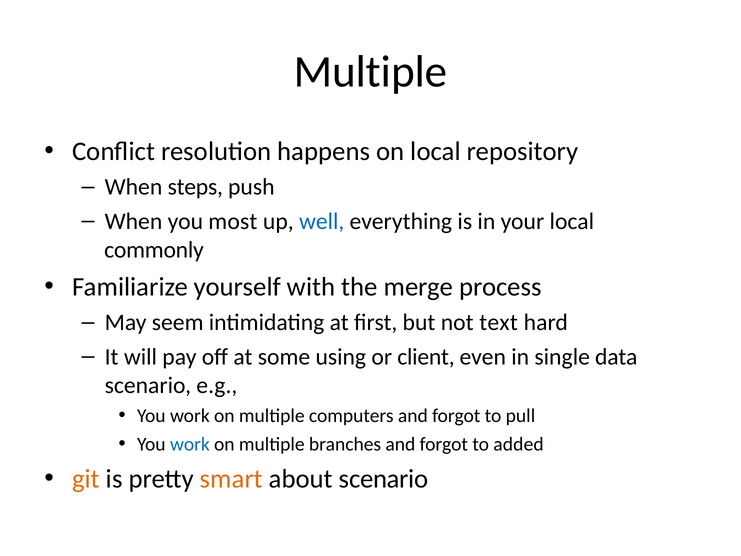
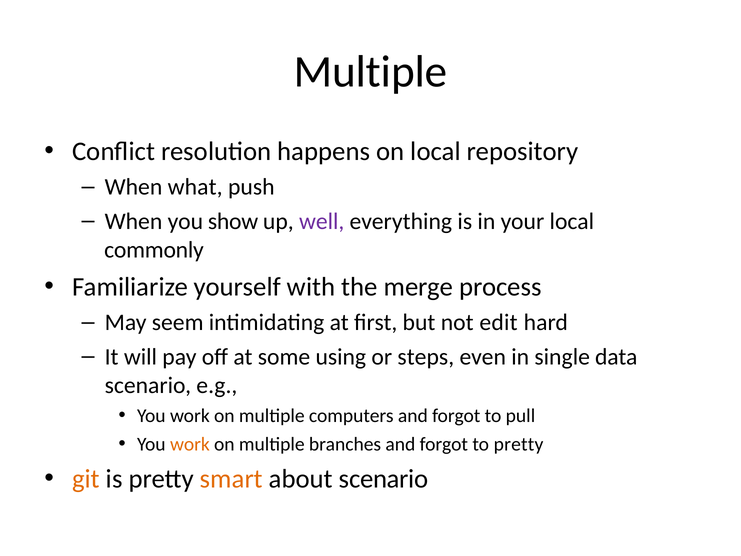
steps: steps -> what (195, 187)
most: most -> show (233, 221)
well colour: blue -> purple (322, 221)
text: text -> edit (499, 322)
client: client -> steps (426, 357)
work colour: blue -> orange (190, 444)
to added: added -> pretty (519, 444)
